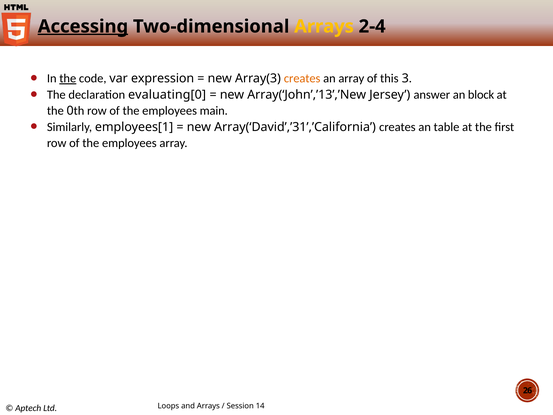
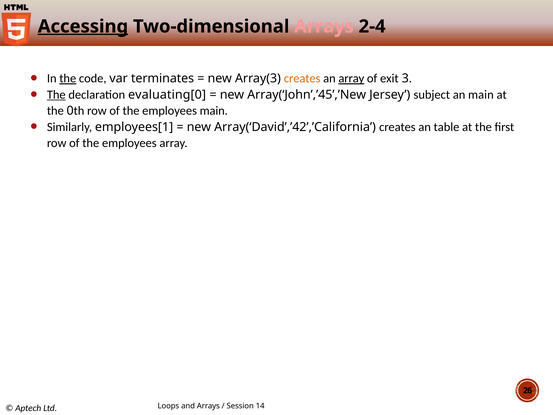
Arrays colour: yellow -> pink (324, 26)
expression: expression -> terminates (163, 78)
array underline: none -> present (351, 78)
this: this -> exit (389, 78)
The underline: none -> present (56, 95)
Array(‘John’,’13’,’New: Array(‘John’,’13’,’New -> Array(‘John’,’45’,’New (307, 95)
answer: answer -> subject (432, 95)
an block: block -> main (481, 95)
Array(‘David’,’31’,’California: Array(‘David’,’31’,’California -> Array(‘David’,’42’,’California (295, 127)
